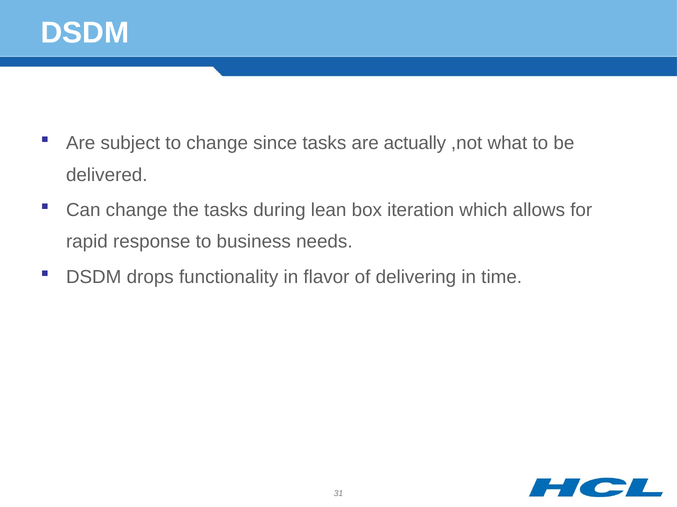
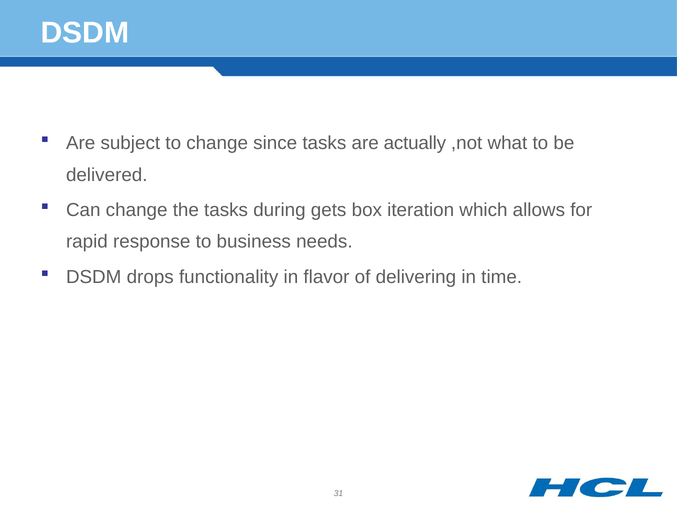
lean: lean -> gets (329, 210)
